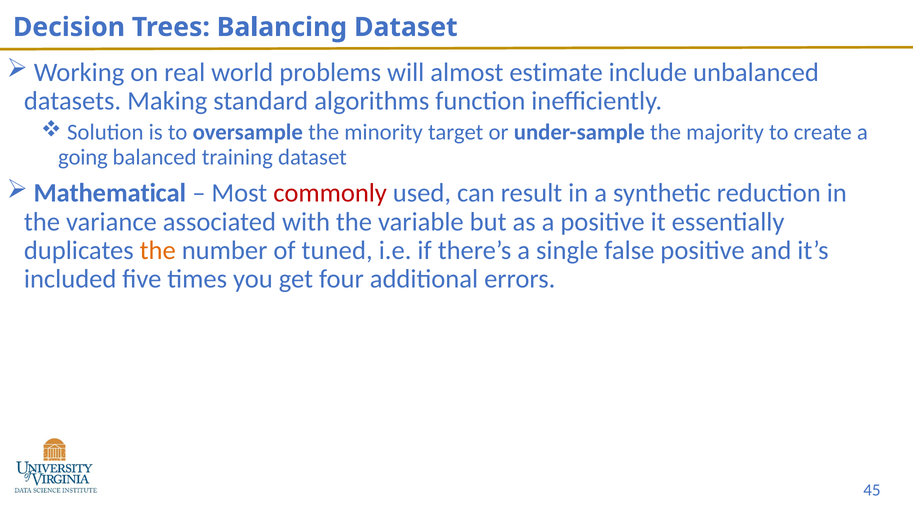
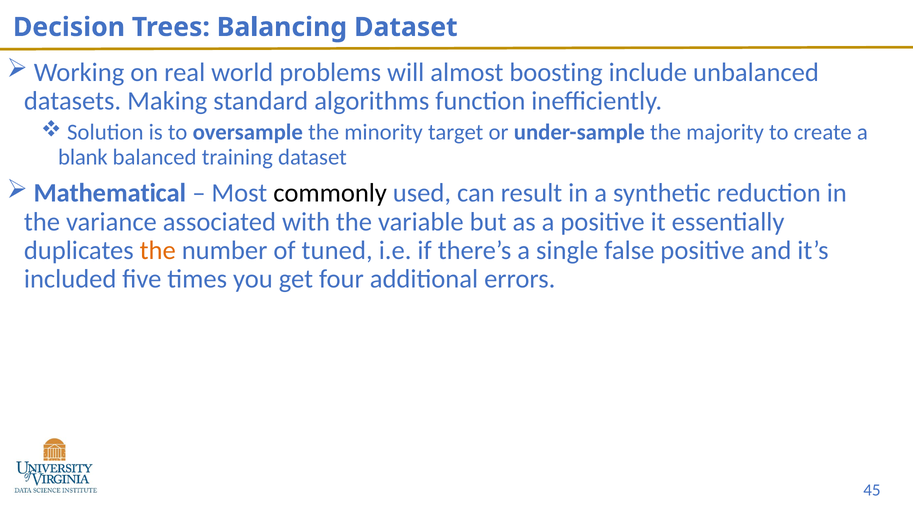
estimate: estimate -> boosting (556, 72)
going: going -> blank (83, 157)
commonly colour: red -> black (330, 193)
